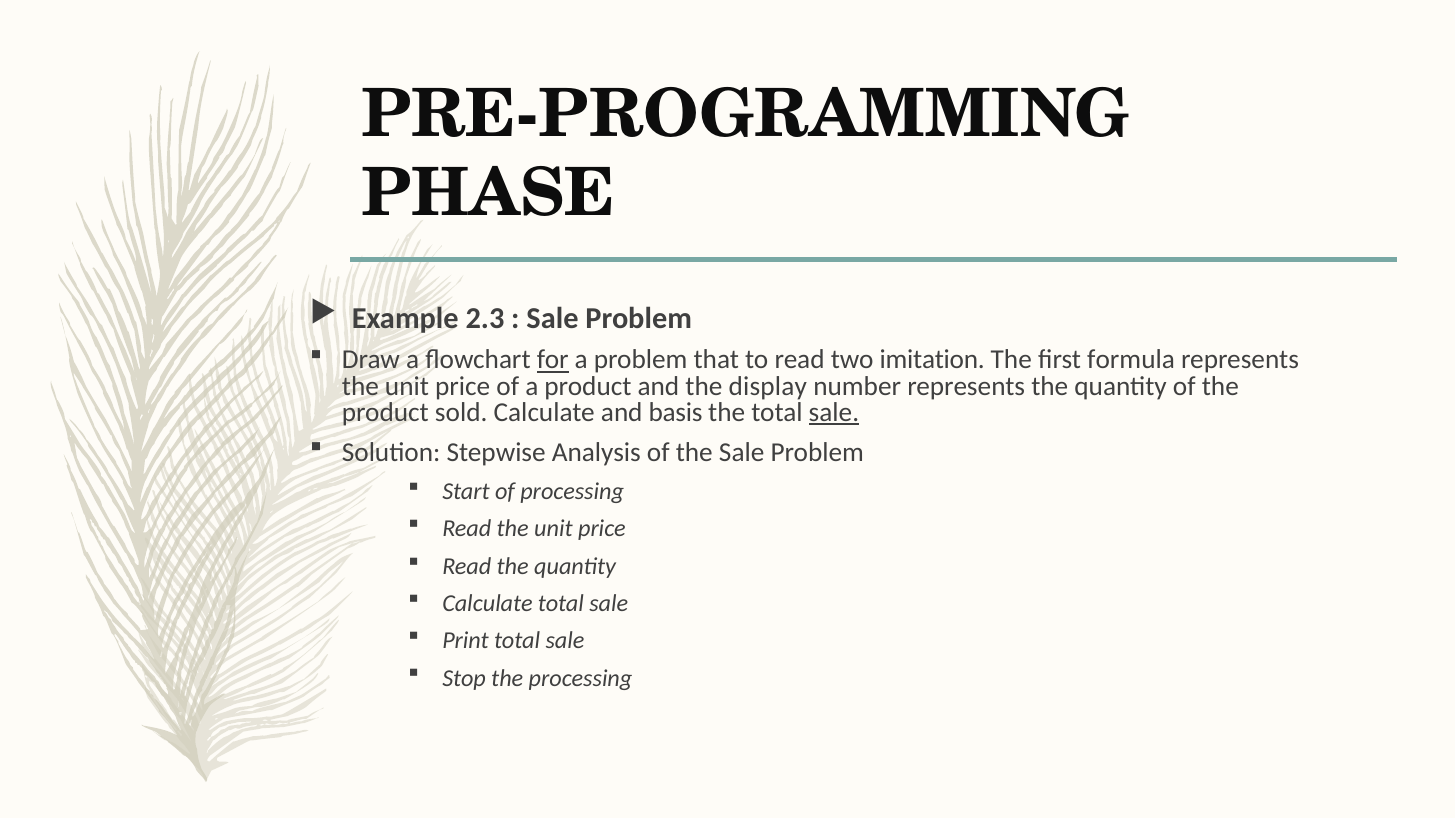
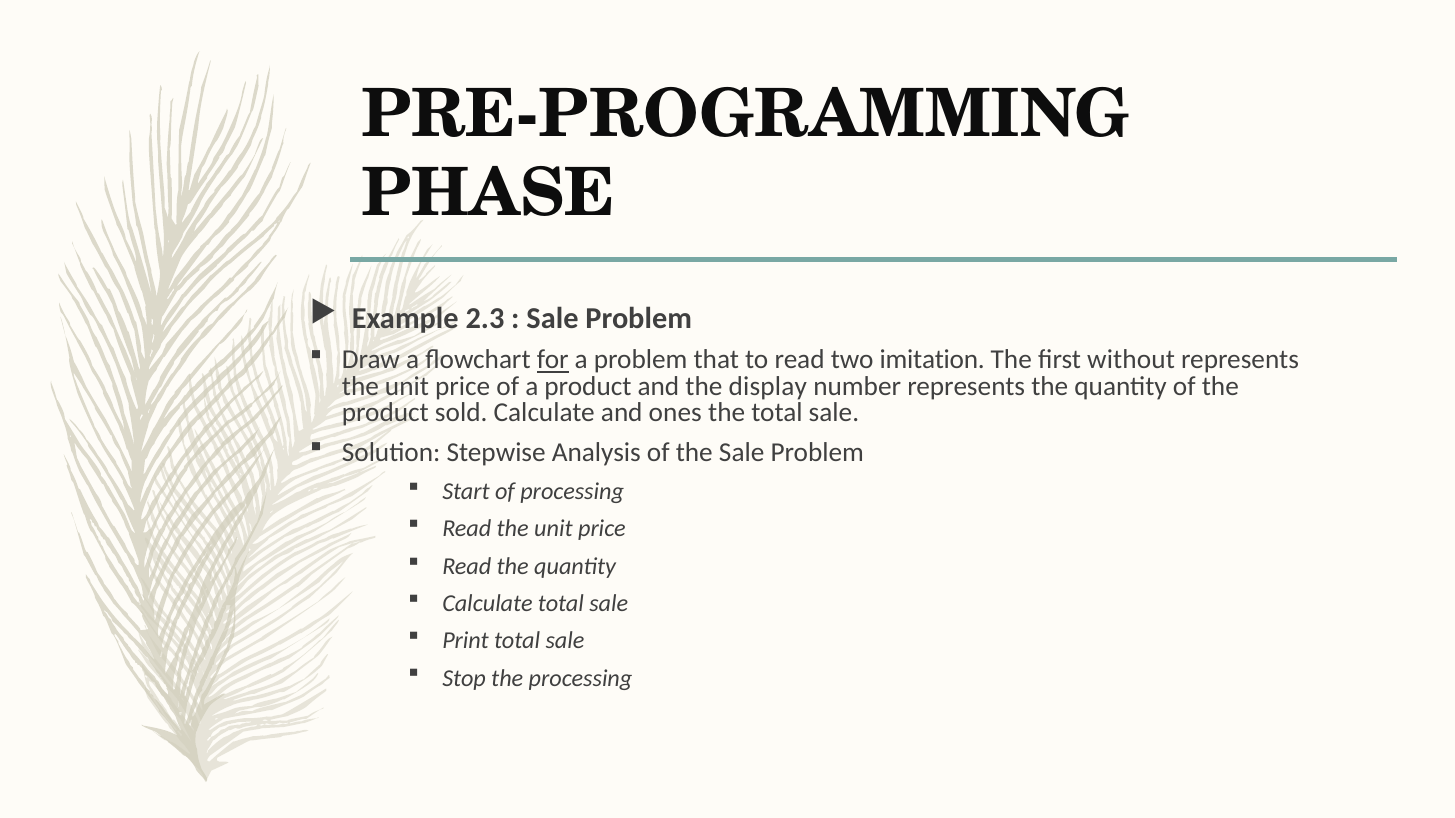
formula: formula -> without (1131, 360)
basis: basis -> ones (675, 413)
sale underline: present -> none (834, 413)
